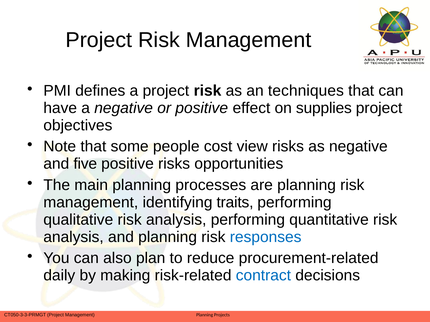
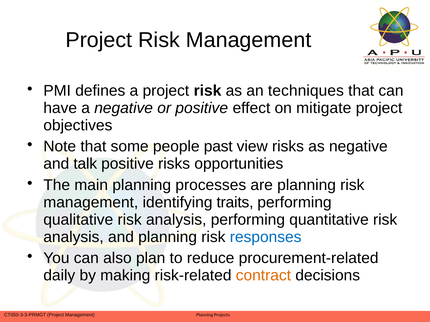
supplies: supplies -> mitigate (324, 108)
cost: cost -> past (218, 147)
five: five -> talk (85, 164)
contract colour: blue -> orange (263, 276)
